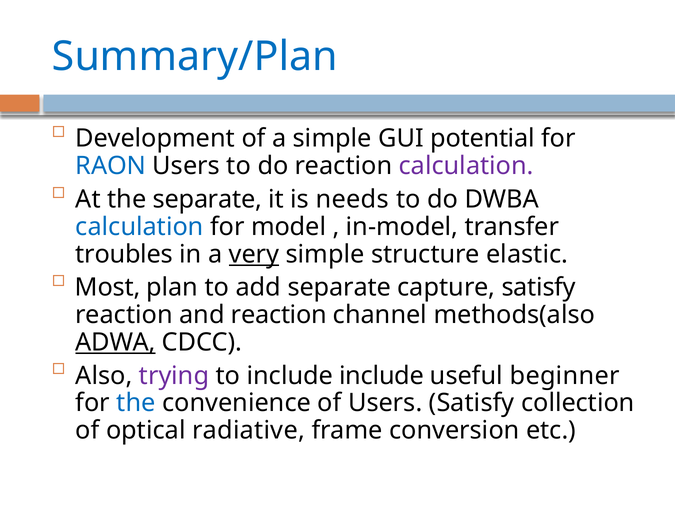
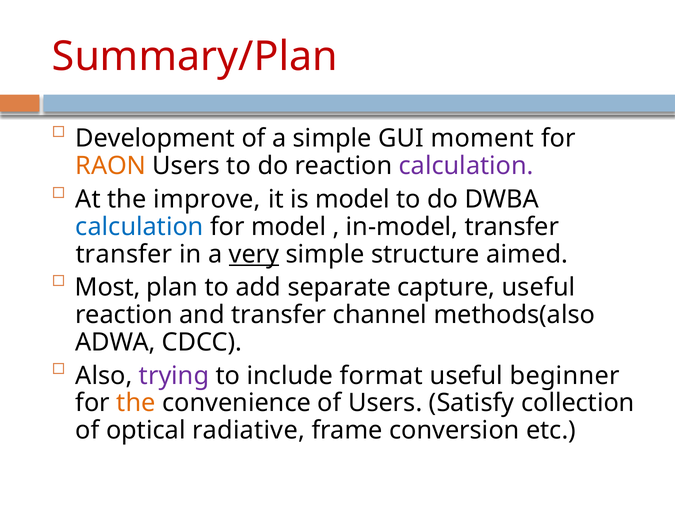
Summary/Plan colour: blue -> red (195, 56)
potential: potential -> moment (482, 138)
RAON colour: blue -> orange (111, 166)
the separate: separate -> improve (207, 199)
is needs: needs -> model (353, 199)
troubles: troubles -> transfer (124, 254)
elastic: elastic -> aimed (527, 254)
capture satisfy: satisfy -> useful (539, 287)
and reaction: reaction -> transfer (279, 314)
ADWA underline: present -> none (116, 342)
include include: include -> format (381, 375)
the colour: blue -> orange (136, 402)
